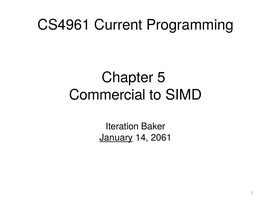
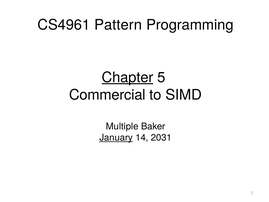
Current: Current -> Pattern (118, 25)
Chapter underline: none -> present (128, 77)
Iteration: Iteration -> Multiple (122, 126)
2061: 2061 -> 2031 (161, 138)
